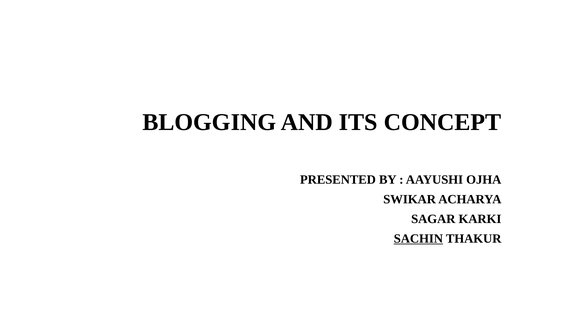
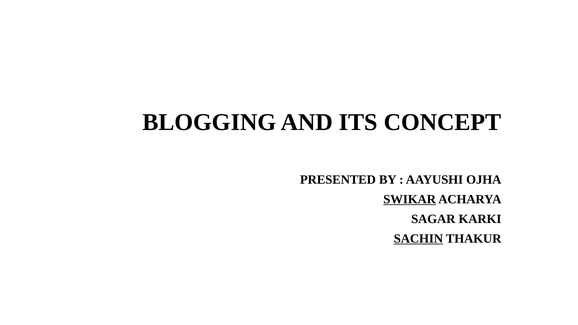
SWIKAR underline: none -> present (410, 199)
